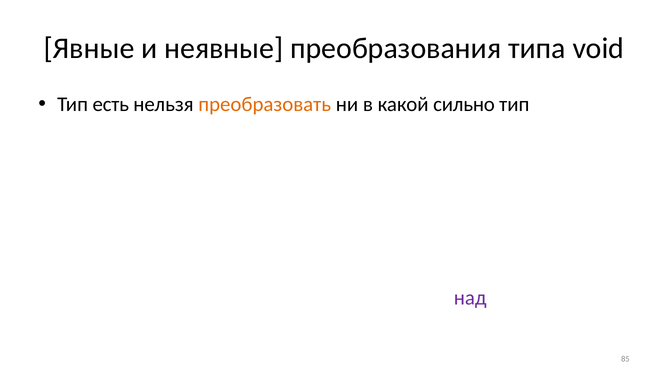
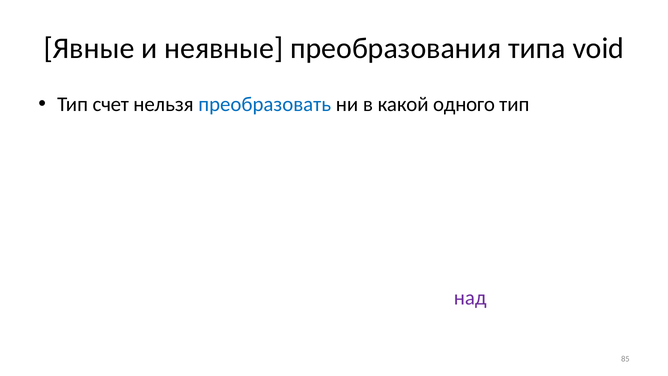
есть: есть -> счет (111, 104)
преобразовать colour: orange -> blue (265, 104)
сильно: сильно -> одного (464, 104)
